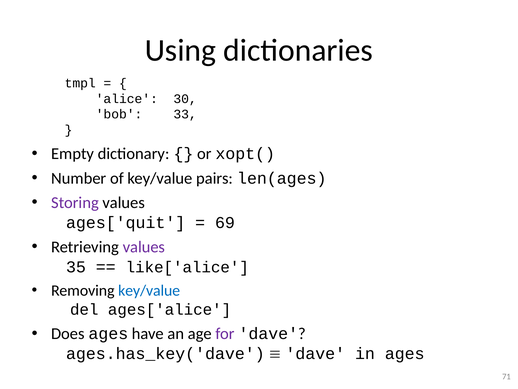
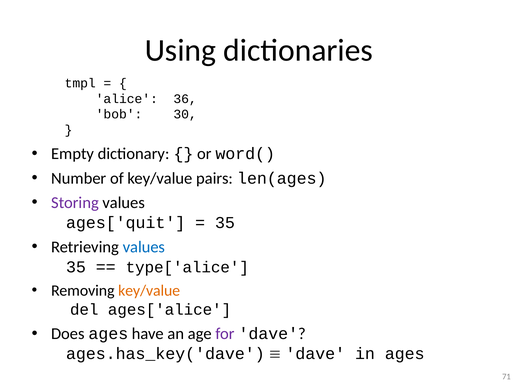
30: 30 -> 36 (185, 99)
33: 33 -> 30 (185, 114)
xopt(: xopt( -> word( (245, 154)
69: 69 -> 35 (225, 222)
values colour: purple -> blue (144, 247)
like['alice: like['alice -> type['alice (187, 267)
key/value colour: blue -> orange (149, 290)
